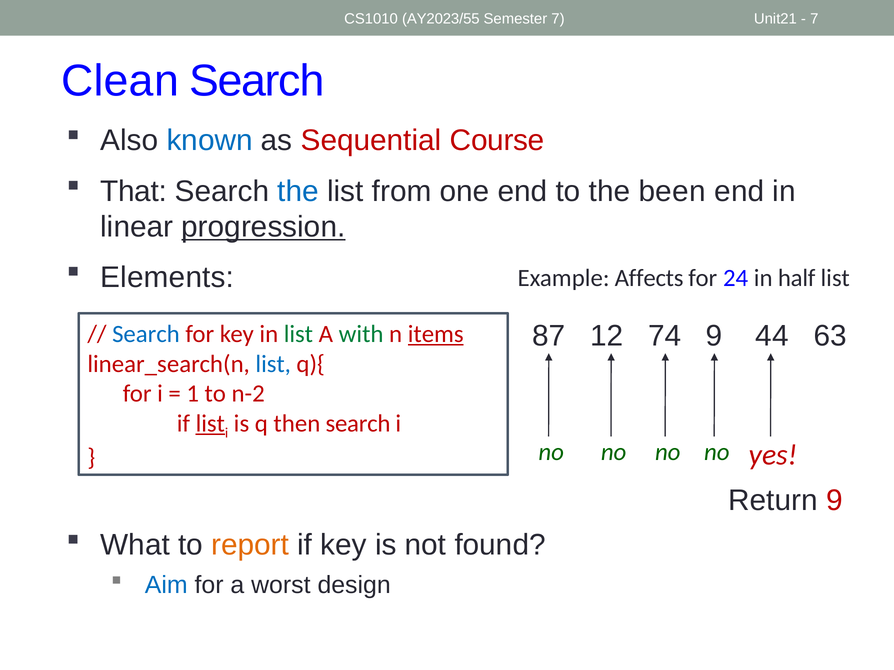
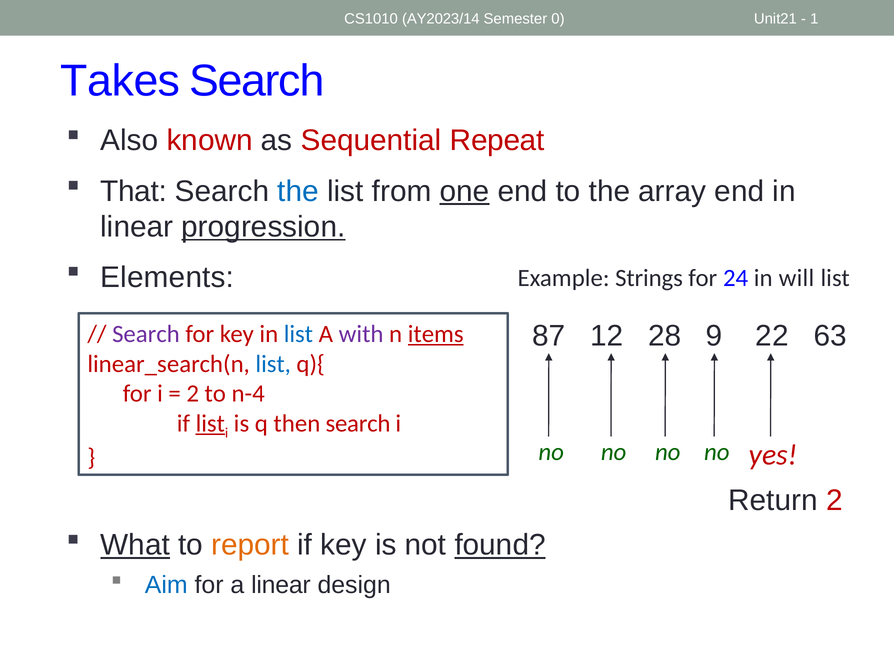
AY2023/55: AY2023/55 -> AY2023/14 (441, 19)
Semester 7: 7 -> 0 (558, 19)
7: 7 -> 1 (814, 19)
Clean: Clean -> Takes (120, 81)
known colour: blue -> red (210, 141)
Course: Course -> Repeat (497, 141)
one underline: none -> present (465, 191)
been: been -> array (672, 191)
Affects: Affects -> Strings (649, 278)
half: half -> will (796, 278)
74: 74 -> 28 (665, 336)
44: 44 -> 22 (772, 336)
Search colour: blue -> purple (146, 334)
list colour: green -> blue (298, 334)
with colour: green -> purple (361, 334)
1: 1 -> 2 (193, 394)
n-2: n-2 -> n-4 (248, 394)
Return 9: 9 -> 2 (834, 501)
What underline: none -> present (135, 546)
found underline: none -> present (500, 546)
a worst: worst -> linear (281, 585)
